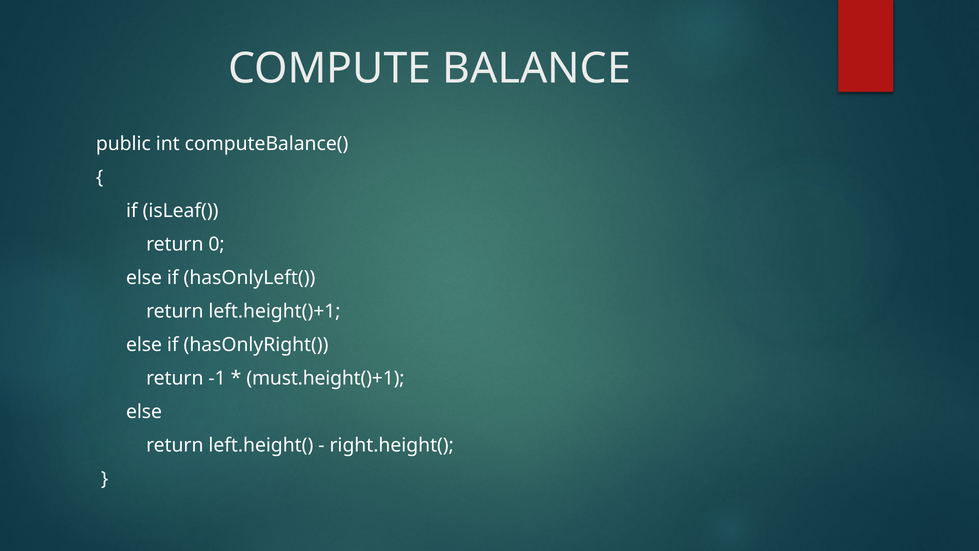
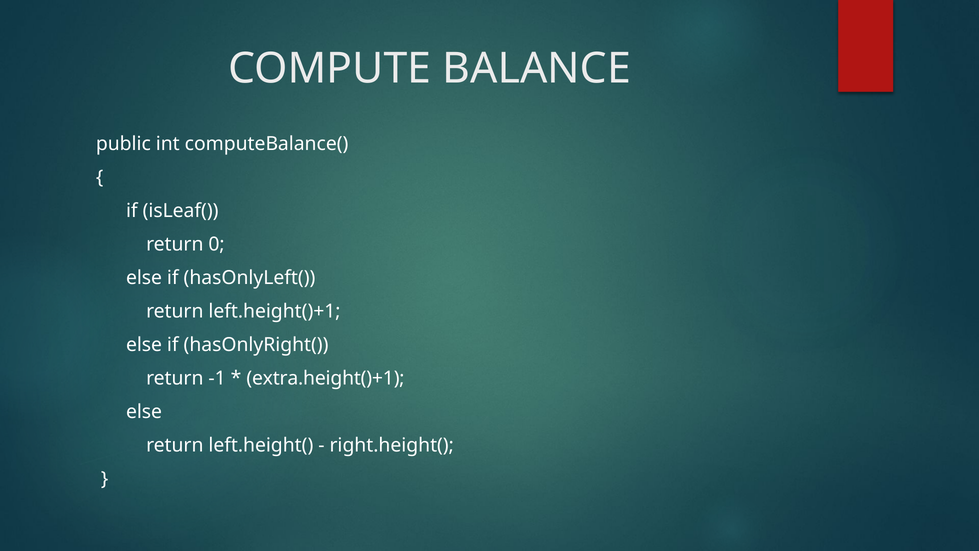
must.height()+1: must.height()+1 -> extra.height()+1 (325, 378)
